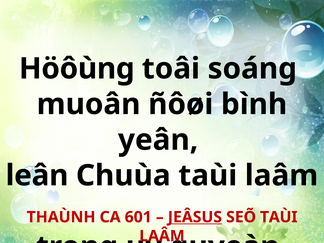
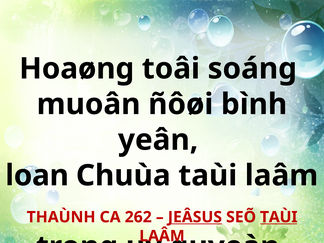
Höôùng: Höôùng -> Hoaøng (77, 69)
leân: leân -> loan (37, 176)
601: 601 -> 262 (138, 217)
TAÙI underline: none -> present (279, 217)
